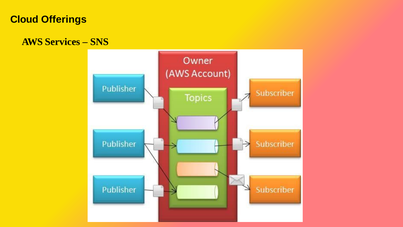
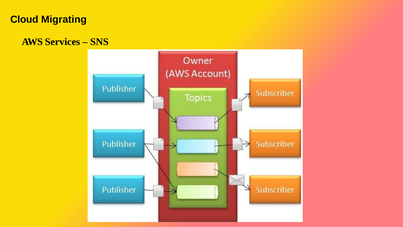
Offerings: Offerings -> Migrating (64, 19)
